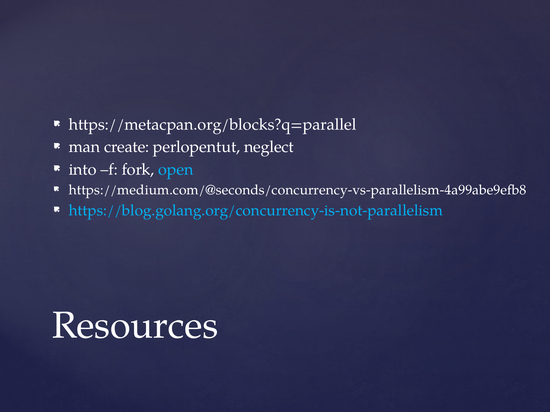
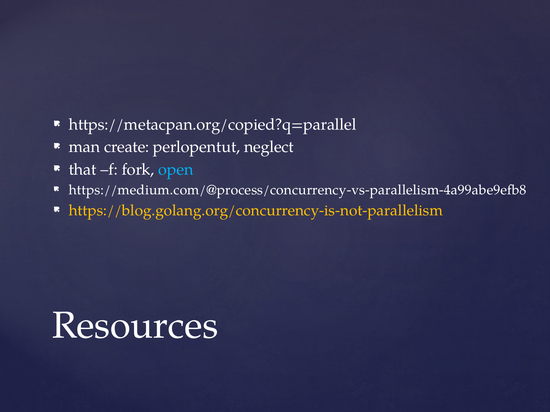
https://metacpan.org/blocks?q=parallel: https://metacpan.org/blocks?q=parallel -> https://metacpan.org/copied?q=parallel (213, 125)
into: into -> that (83, 170)
https://medium.com/@seconds/concurrency-vs-parallelism-4a99abe9efb8: https://medium.com/@seconds/concurrency-vs-parallelism-4a99abe9efb8 -> https://medium.com/@process/concurrency-vs-parallelism-4a99abe9efb8 (298, 190)
https://blog.golang.org/concurrency-is-not-parallelism colour: light blue -> yellow (256, 211)
